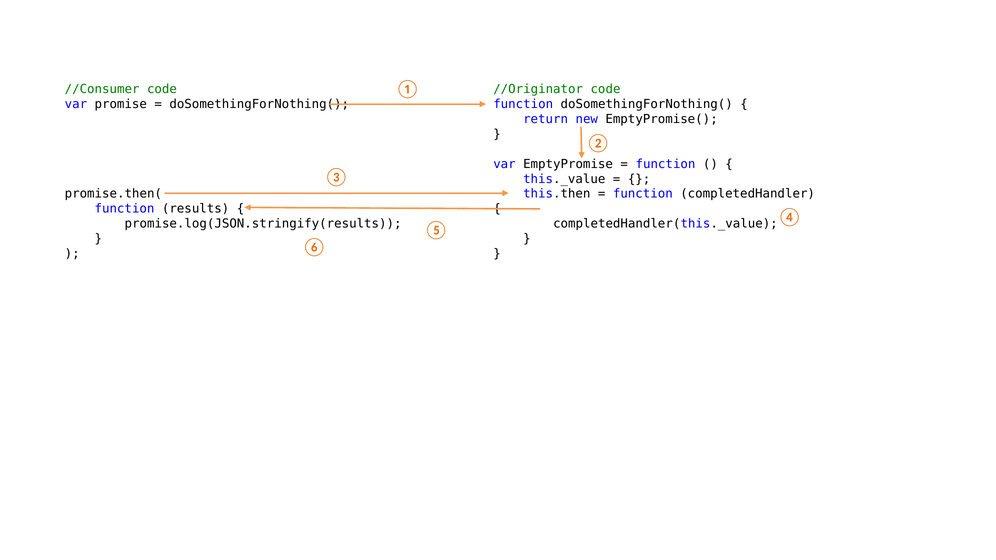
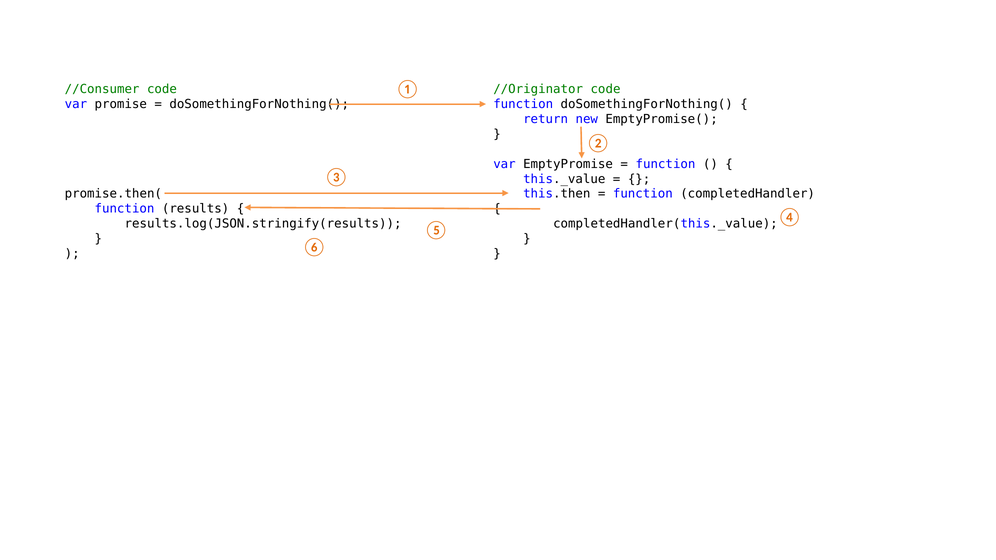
promise.log(JSON.stringify(results: promise.log(JSON.stringify(results -> results.log(JSON.stringify(results (263, 224)
